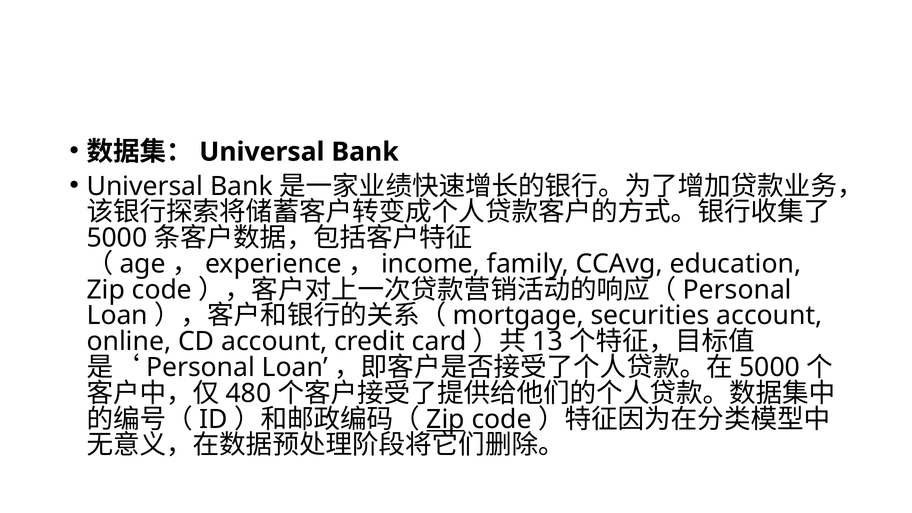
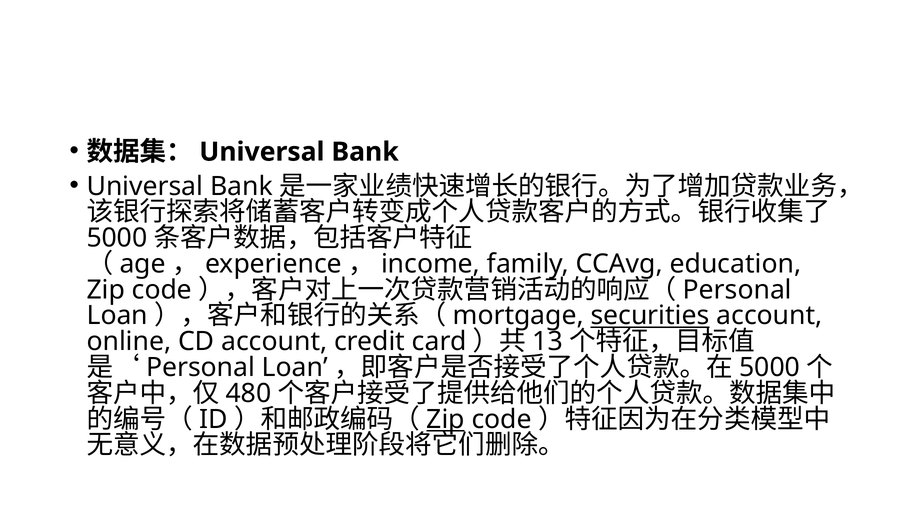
securities underline: none -> present (650, 316)
